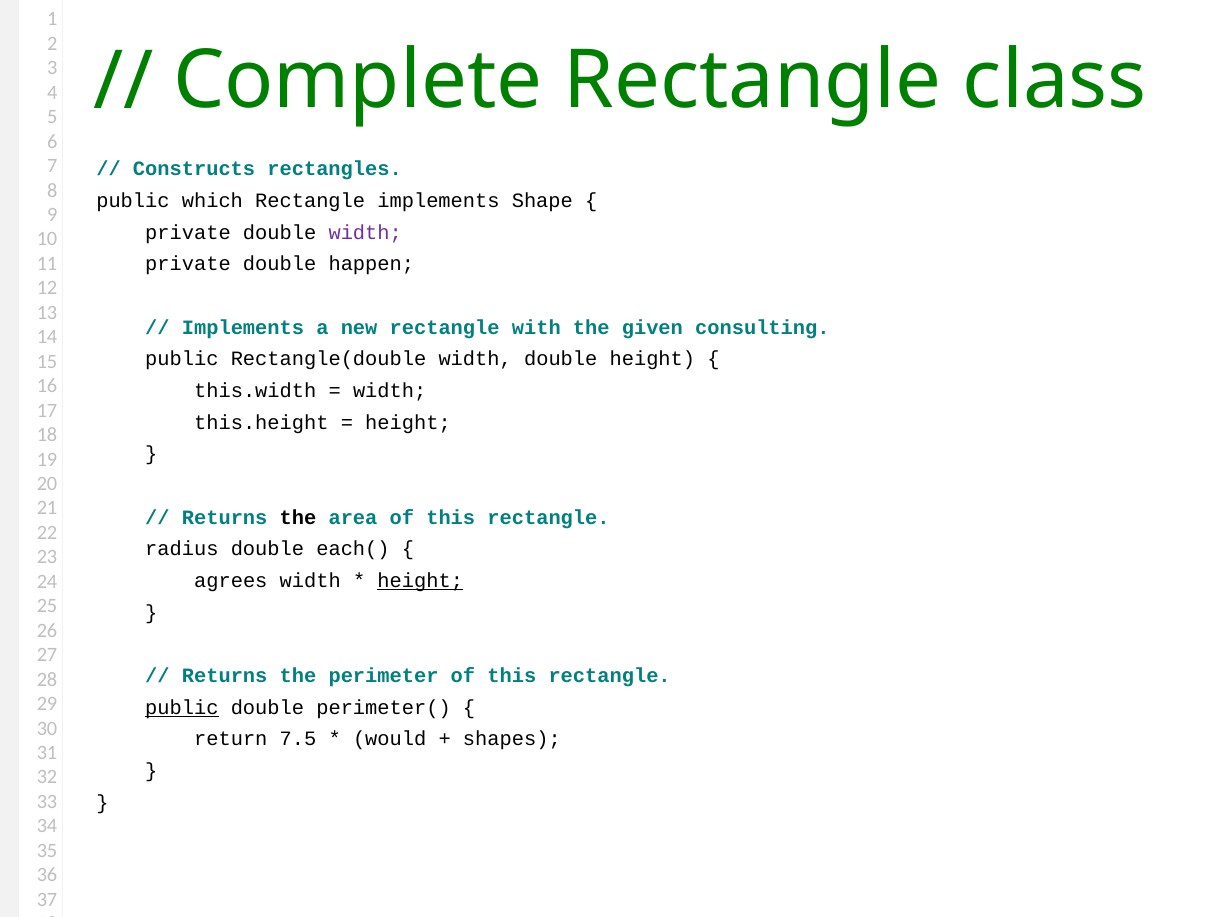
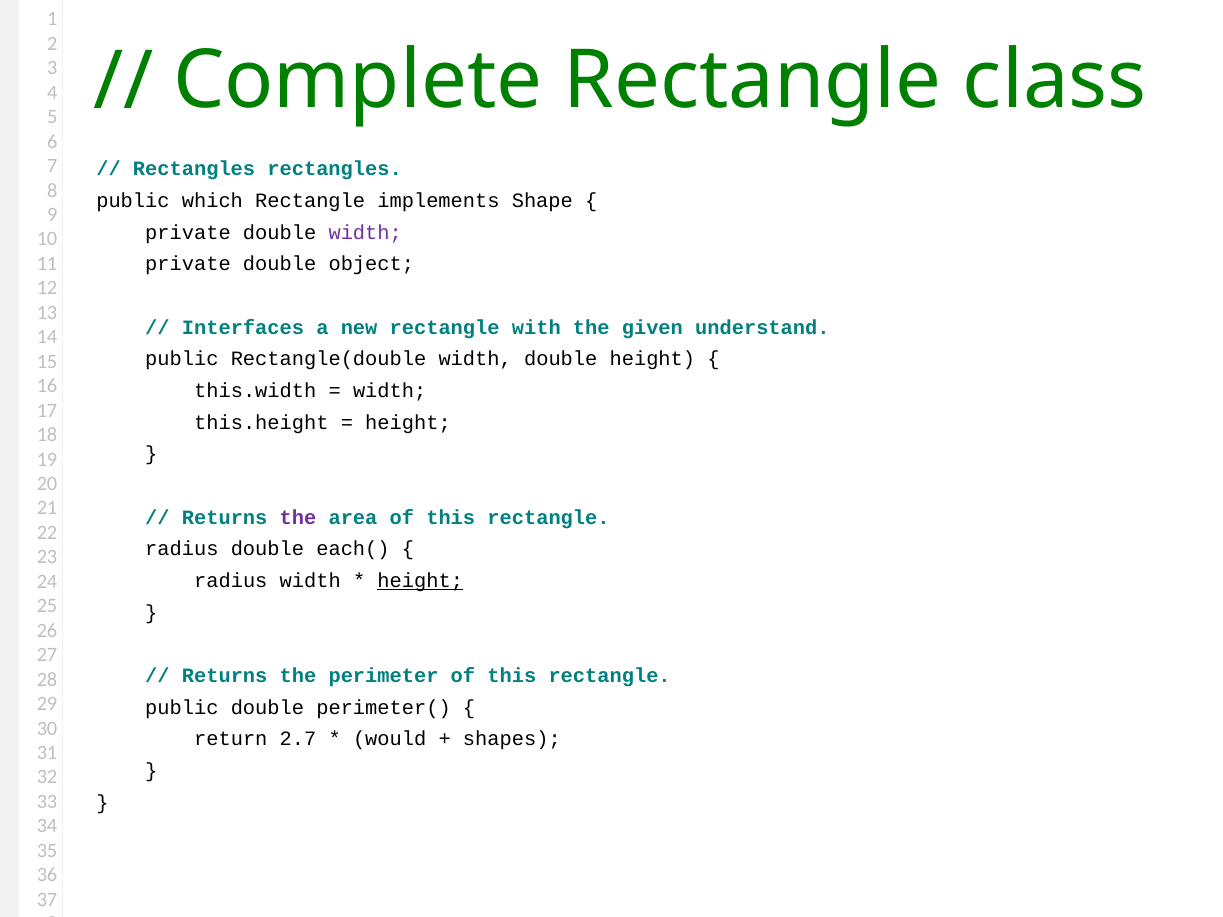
Constructs: Constructs -> Rectangles (194, 169)
happen: happen -> object (371, 264)
Implements: Implements -> Interfaces (243, 328)
consulting: consulting -> understand (762, 328)
the colour: black -> purple (298, 518)
agrees: agrees -> radius (231, 581)
public underline: present -> none (182, 708)
7.5: 7.5 -> 2.7 (298, 739)
